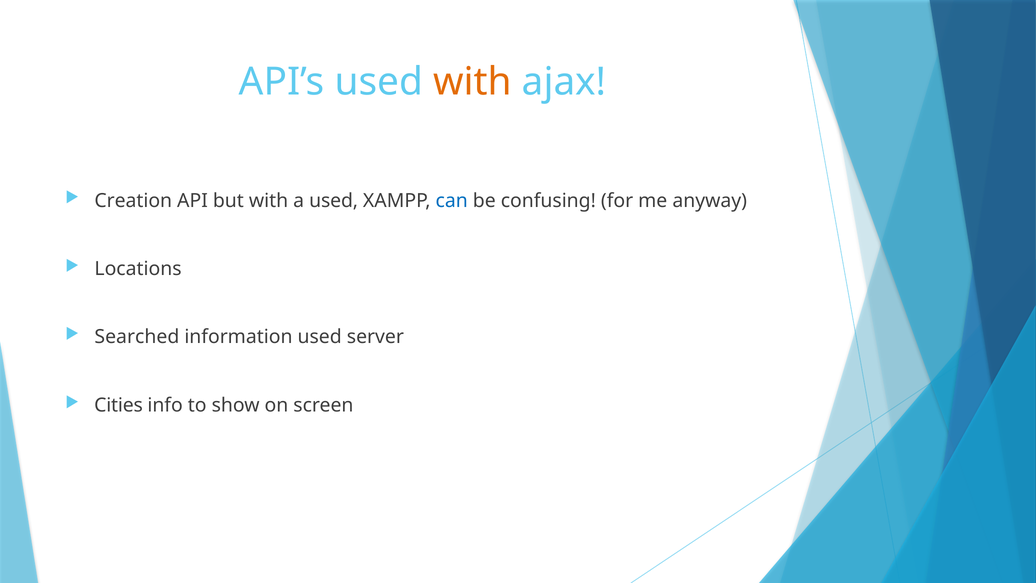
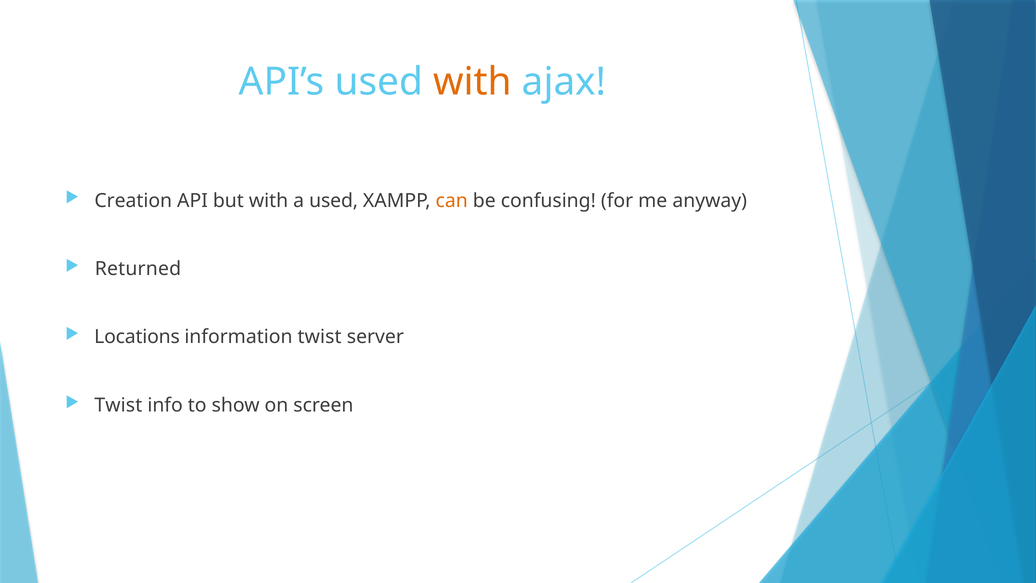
can colour: blue -> orange (452, 201)
Locations: Locations -> Returned (138, 269)
Searched: Searched -> Locations (137, 337)
information used: used -> twist (320, 337)
Cities: Cities -> Twist (118, 405)
